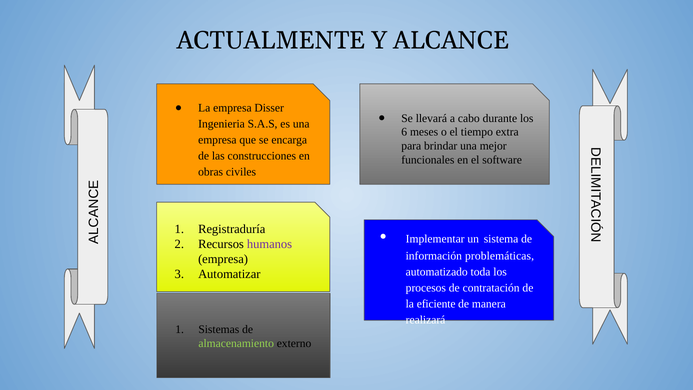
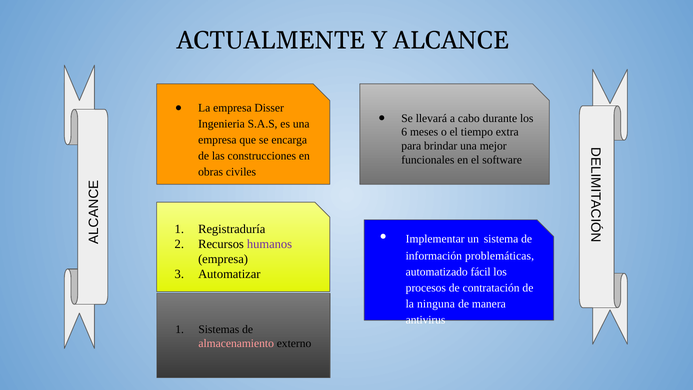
toda: toda -> fácil (481, 272)
eficiente: eficiente -> ninguna (436, 304)
realizará: realizará -> antivirus (426, 320)
almacenamiento colour: light green -> pink (236, 343)
